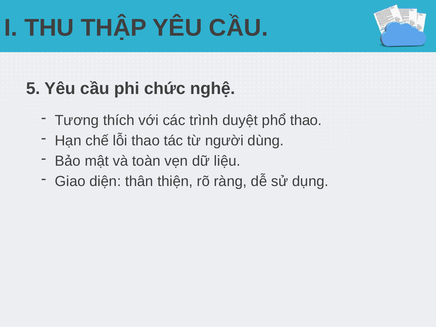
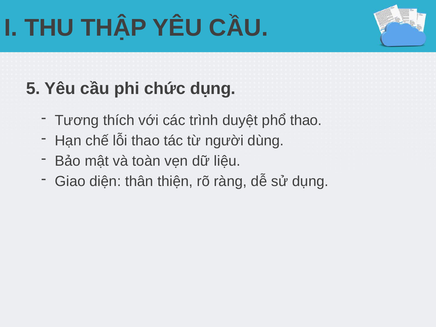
chức nghệ: nghệ -> dụng (213, 88)
